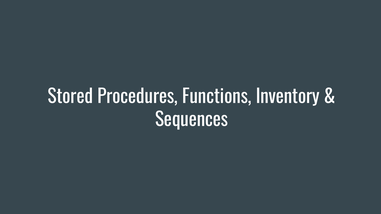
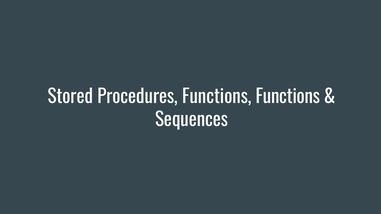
Functions Inventory: Inventory -> Functions (288, 97)
